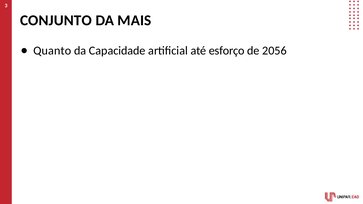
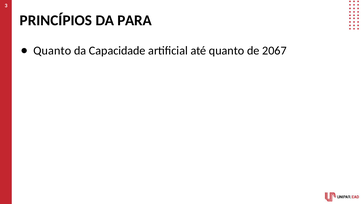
CONJUNTO: CONJUNTO -> PRINCÍPIOS (56, 20)
MAIS: MAIS -> PARA (135, 20)
até esforço: esforço -> quanto (227, 51)
2056: 2056 -> 2067 (274, 51)
